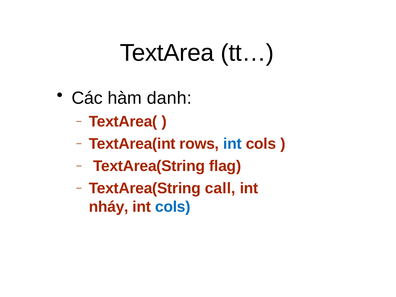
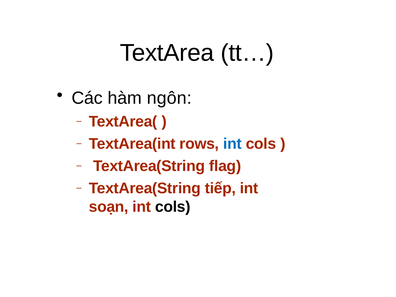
danh: danh -> ngôn (169, 98)
call: call -> tiếp (220, 188)
nháy: nháy -> soạn (109, 207)
cols colour: blue -> black (173, 207)
